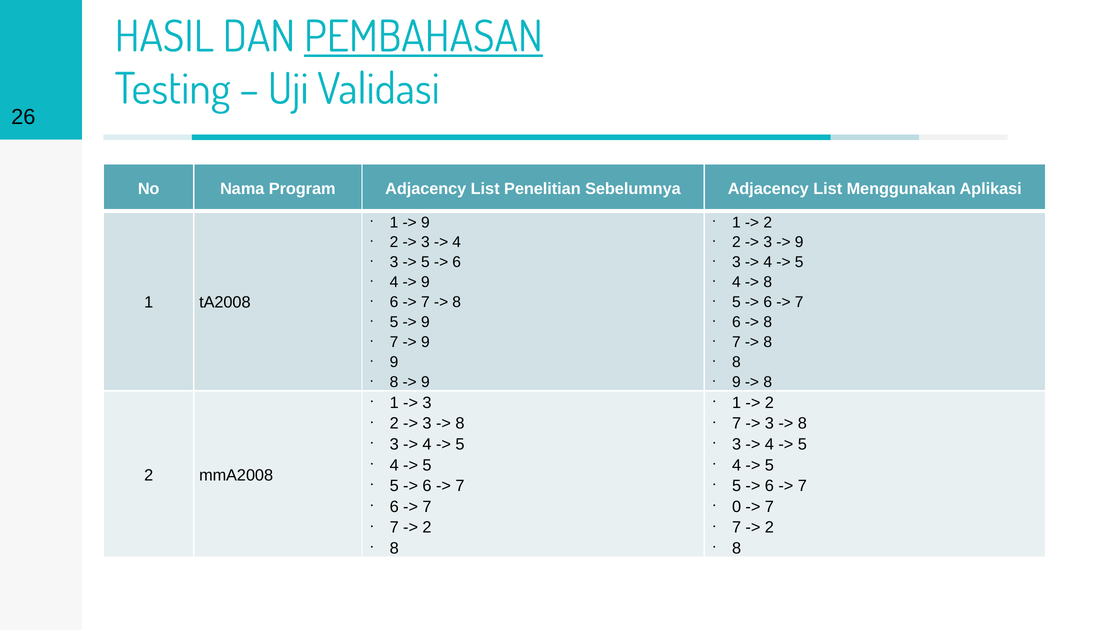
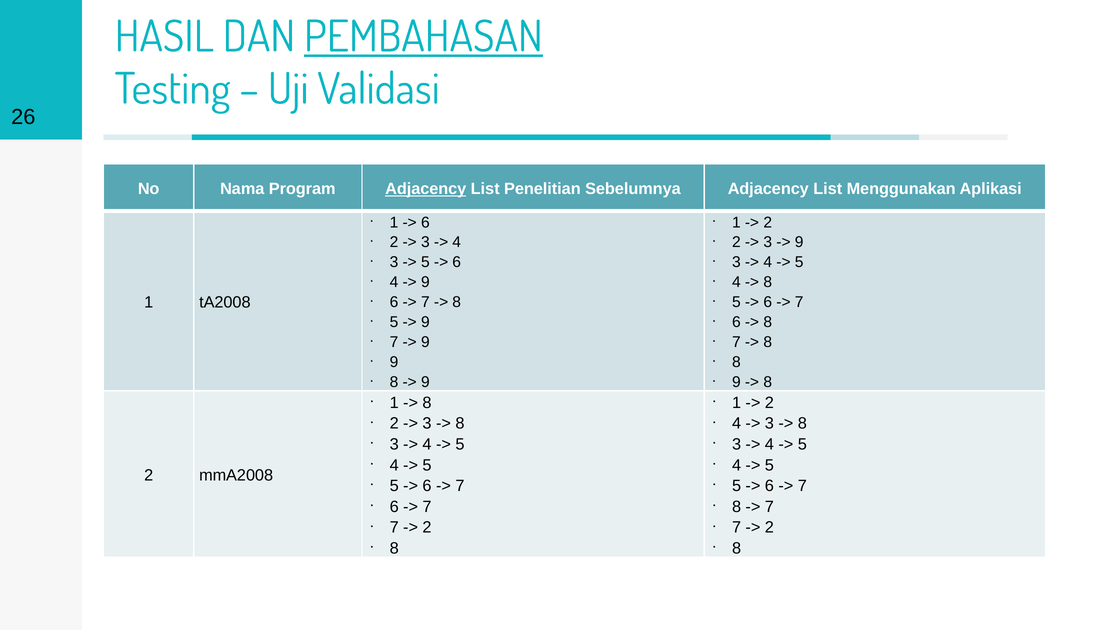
Adjacency underline: none -> present (426, 189)
9: 9 -> 6 (425, 222)
3: 3 -> 8 (427, 403)
7: 7 -> 4 (737, 424)
0: 0 -> 8 (737, 507)
